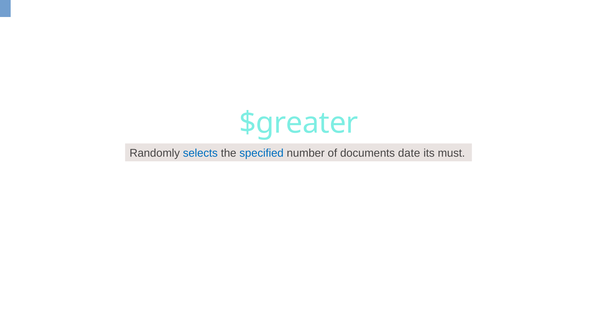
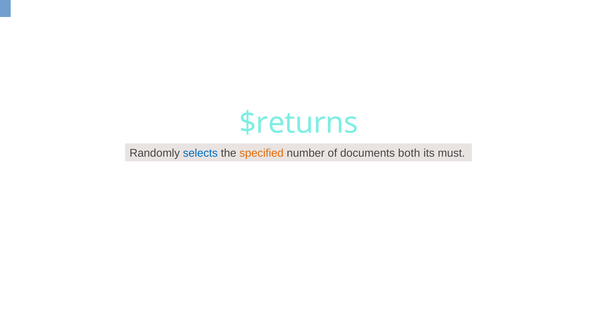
$greater: $greater -> $returns (299, 123)
specified colour: blue -> orange (262, 153)
date: date -> both (409, 153)
